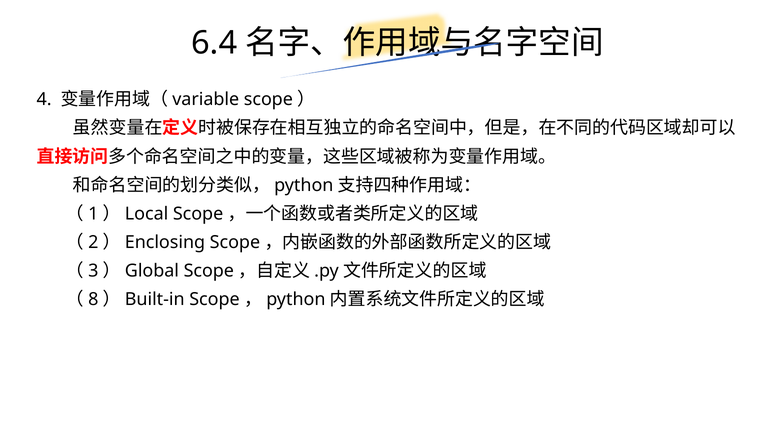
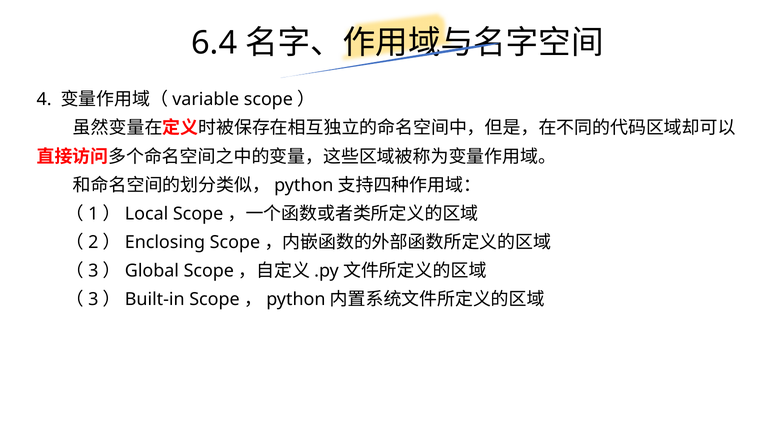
8: 8 -> 3 (93, 300)
